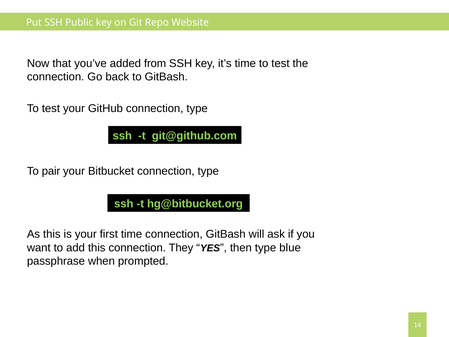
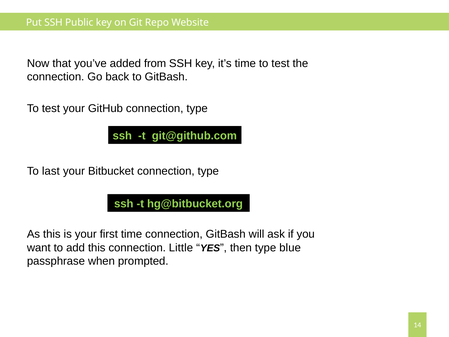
pair: pair -> last (51, 171)
They: They -> Little (181, 247)
